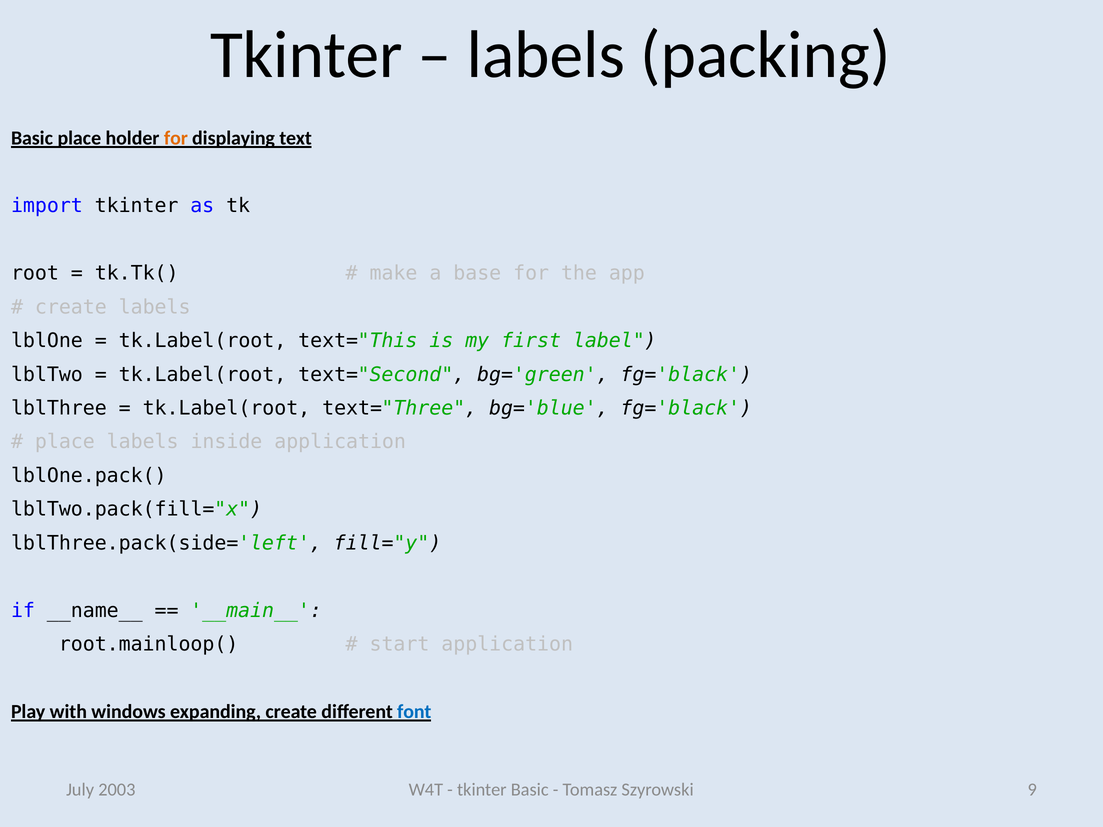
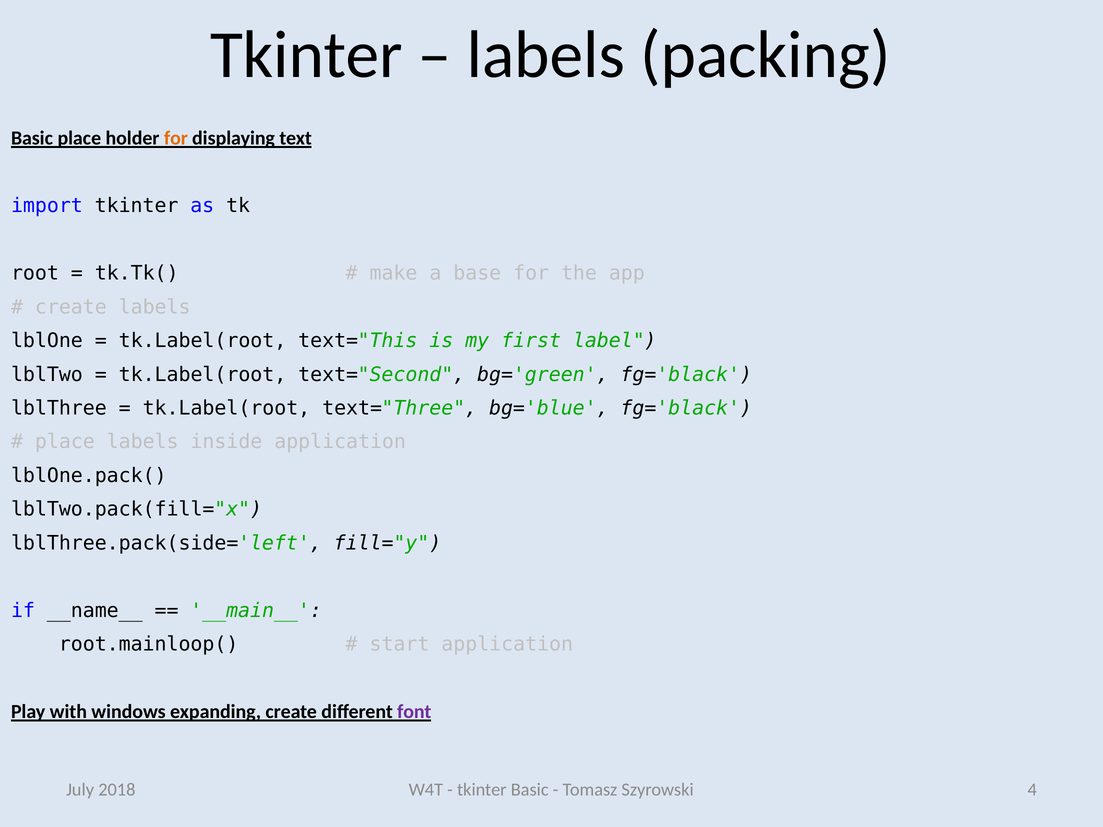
font colour: blue -> purple (414, 712)
2003: 2003 -> 2018 (117, 790)
9: 9 -> 4 (1032, 790)
